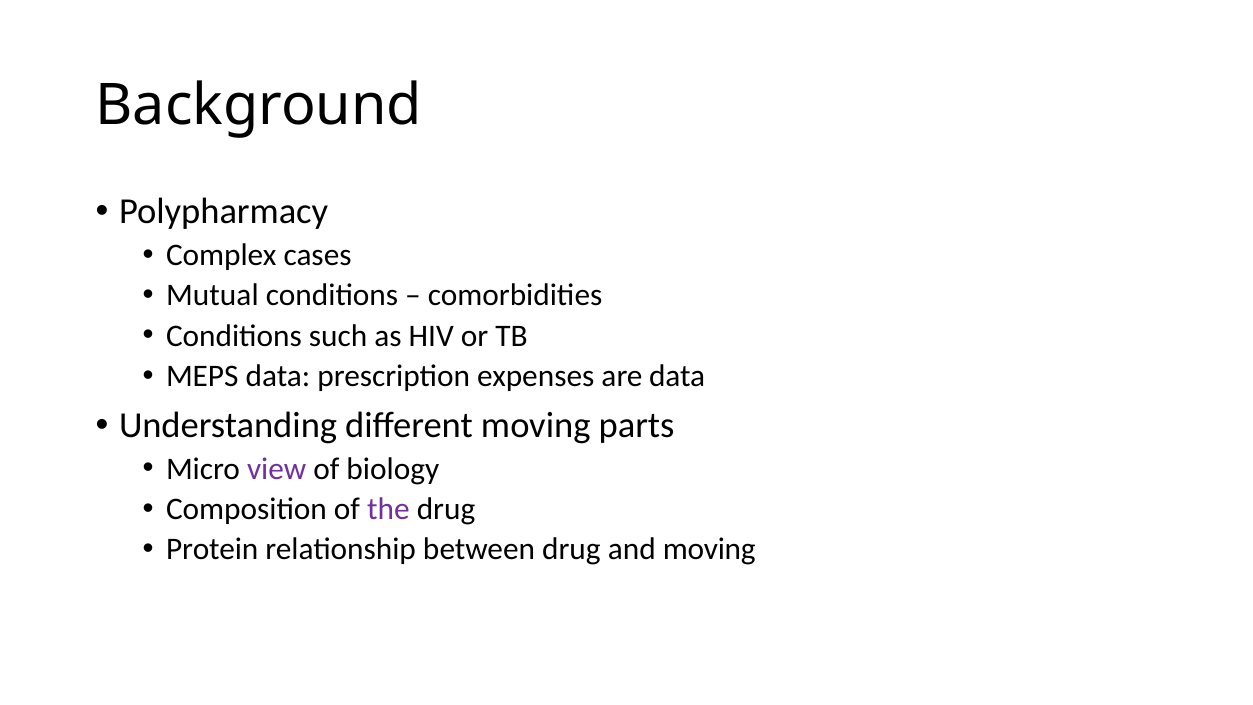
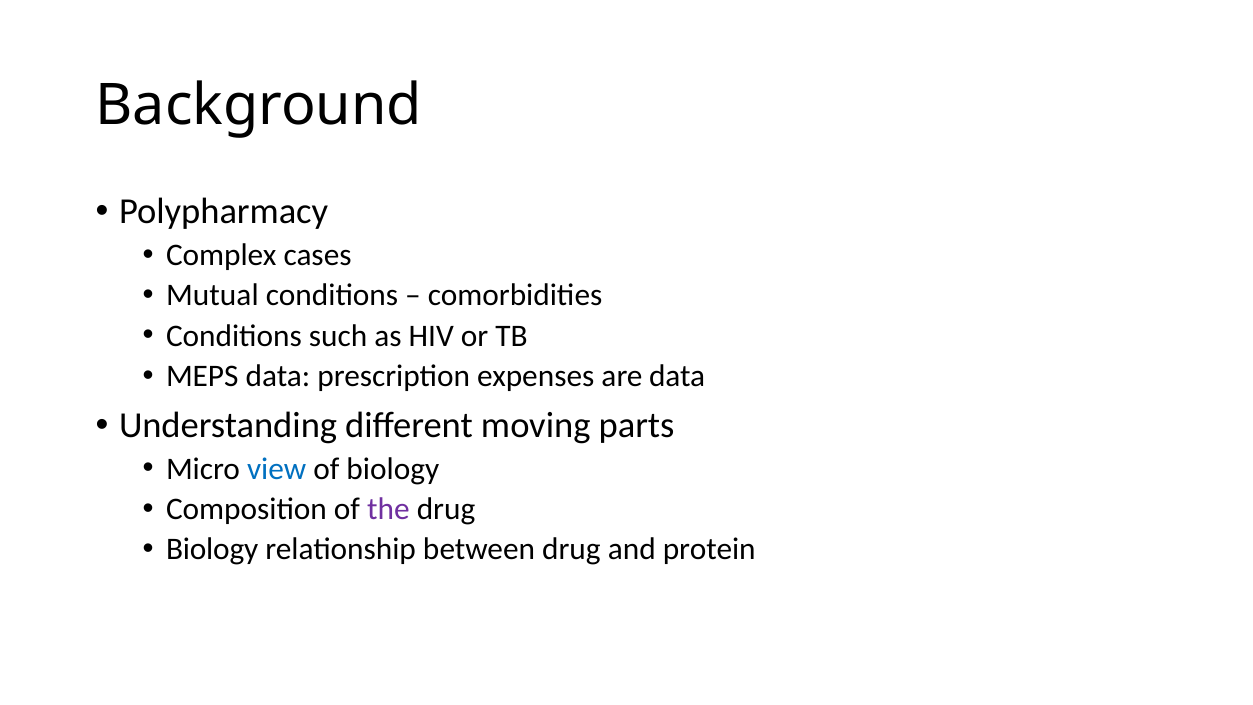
view colour: purple -> blue (277, 469)
Protein: Protein -> Biology (212, 549)
and moving: moving -> protein (709, 549)
